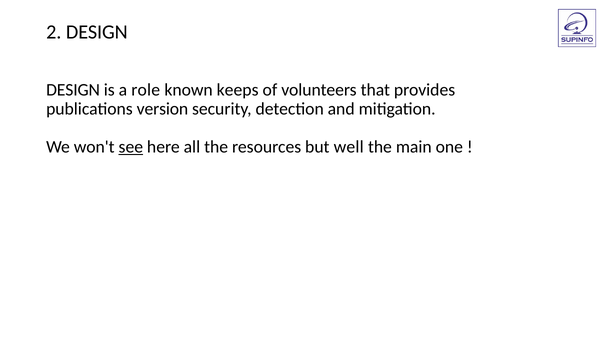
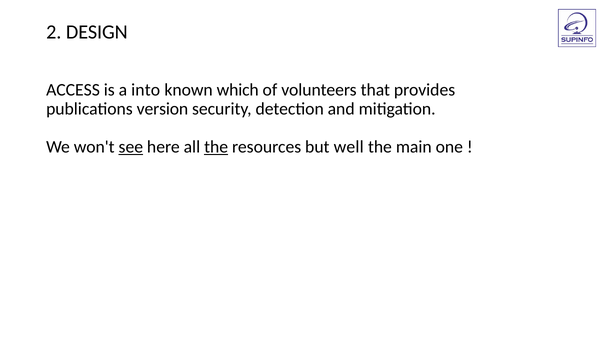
DESIGN: DESIGN -> ACCESS (73, 90)
role: role -> into (146, 90)
keeps: keeps -> which (238, 90)
the underline: none -> present (216, 147)
